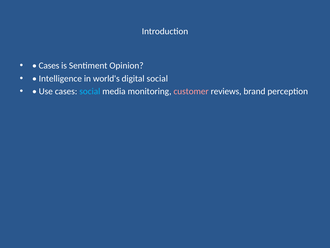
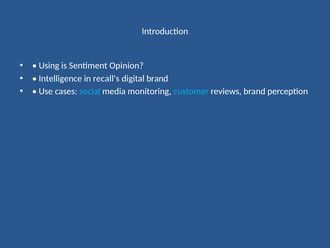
Cases: Cases -> Using (49, 66)
world's: world's -> recall's (106, 78)
digital social: social -> brand (157, 78)
customer colour: pink -> light blue (191, 91)
